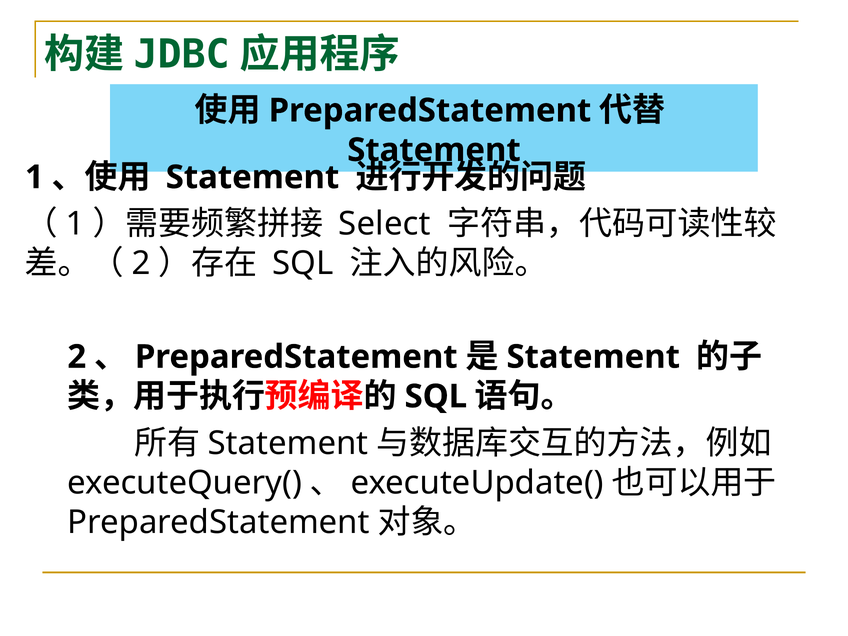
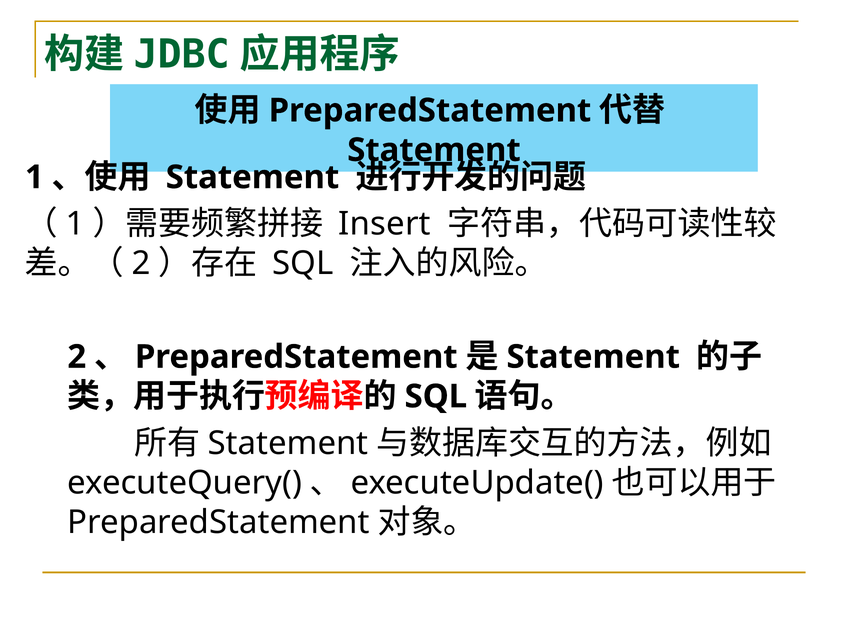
Select: Select -> Insert (385, 224)
